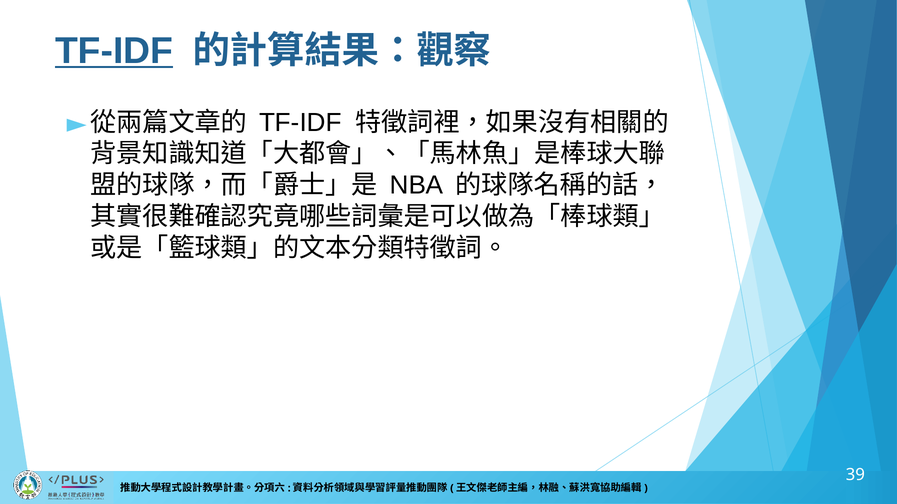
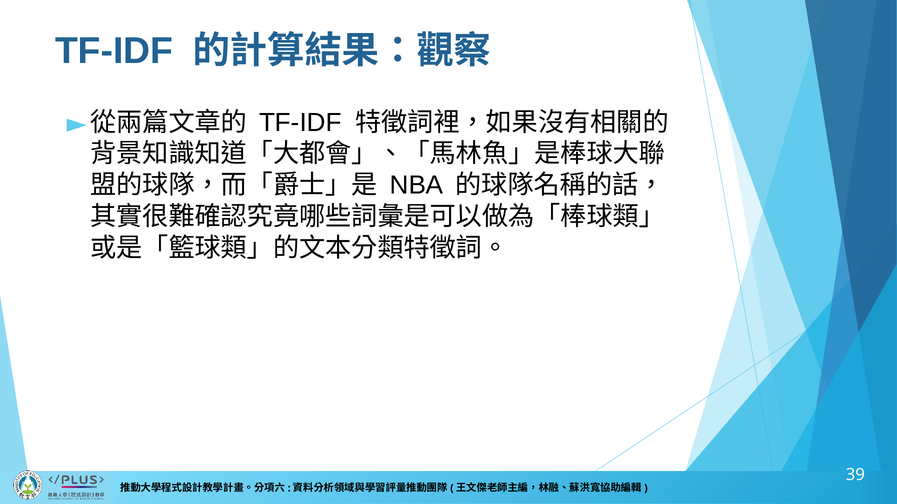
TF-IDF underline: present -> none (114, 51)
